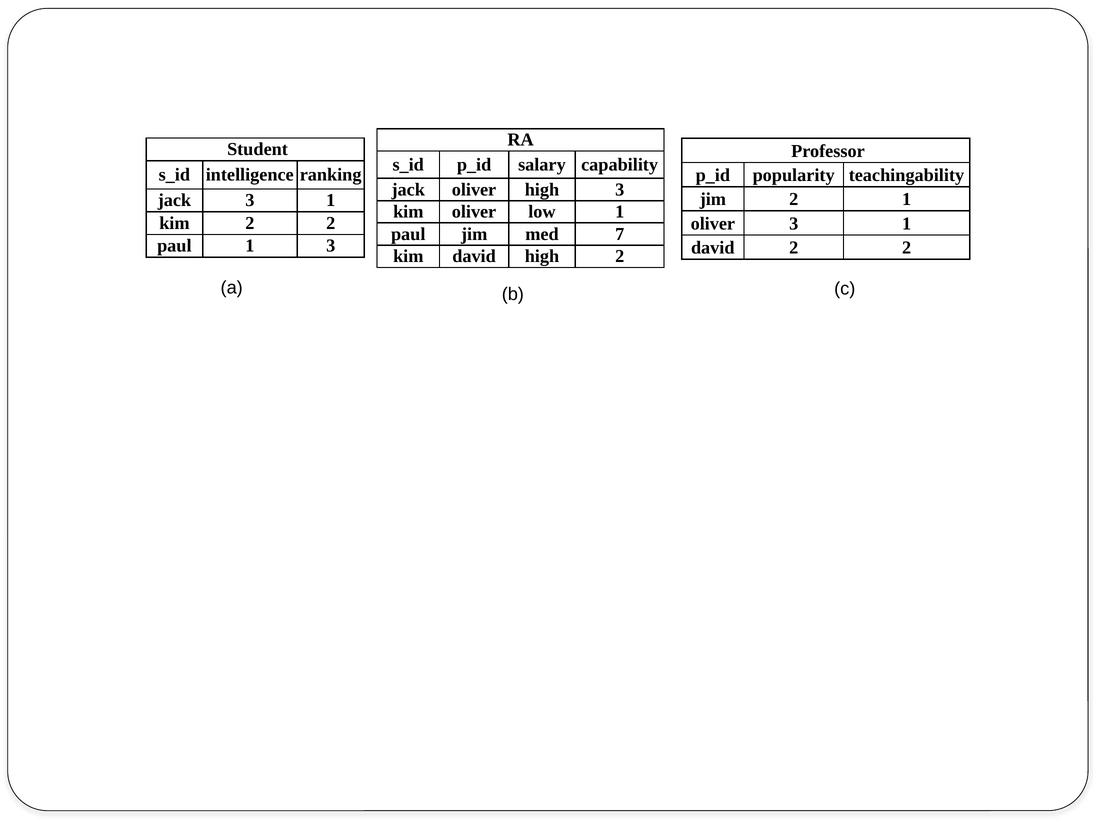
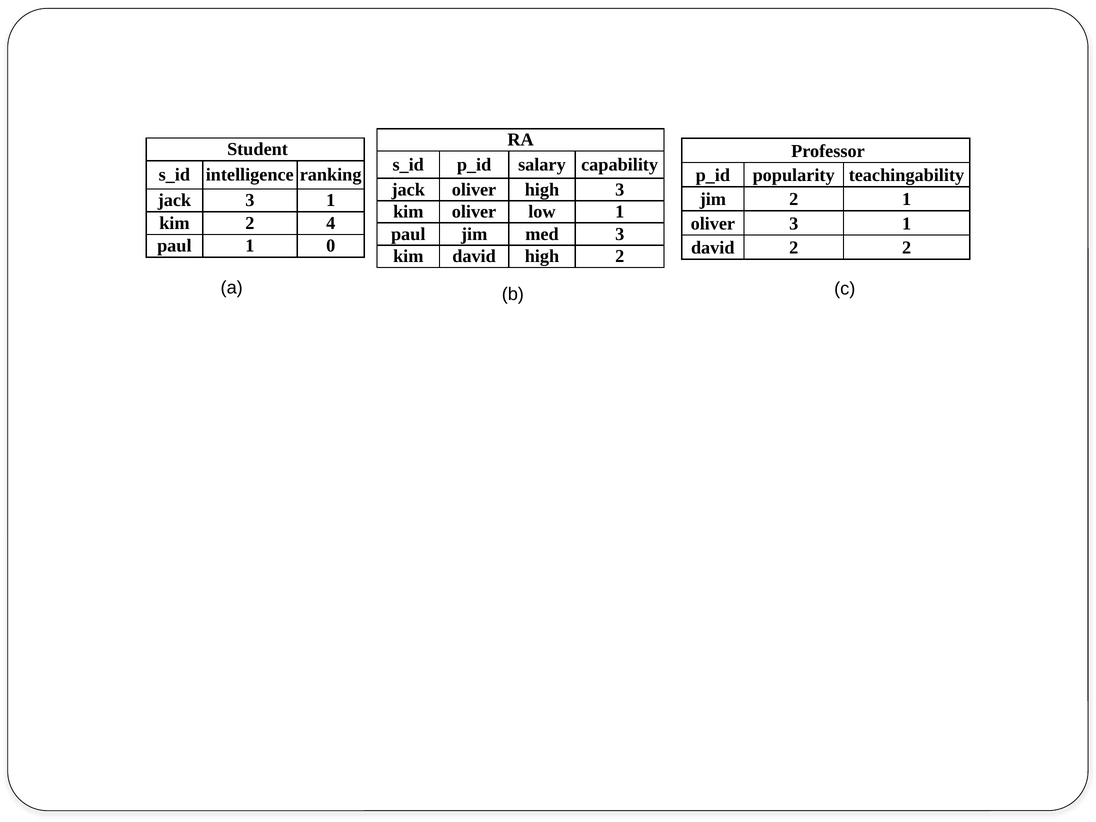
kim 2 2: 2 -> 4 (331, 223)
med 7: 7 -> 3 (620, 234)
1 3: 3 -> 0 (331, 246)
